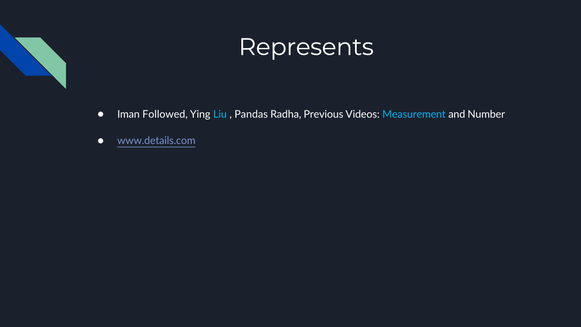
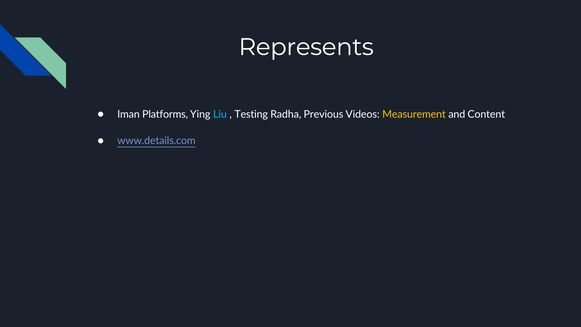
Followed: Followed -> Platforms (165, 114)
Pandas: Pandas -> Testing (251, 114)
Measurement colour: light blue -> yellow (414, 114)
Number: Number -> Content (486, 114)
